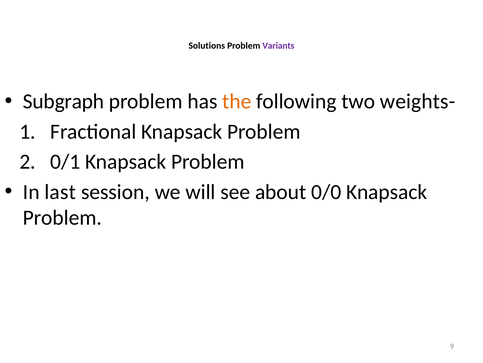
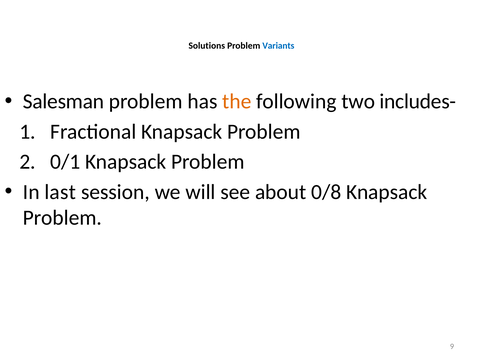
Variants colour: purple -> blue (278, 46)
Subgraph: Subgraph -> Salesman (64, 101)
weights-: weights- -> includes- (418, 101)
0/0: 0/0 -> 0/8 (326, 192)
